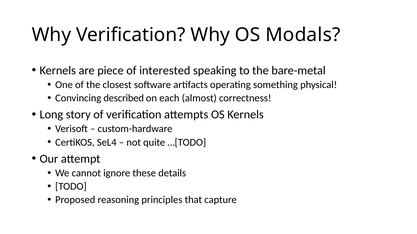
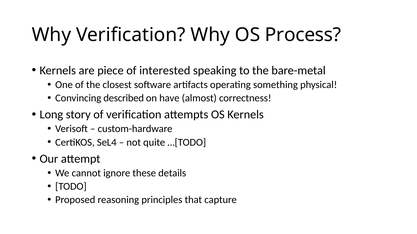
Modals: Modals -> Process (303, 35)
each: each -> have (169, 98)
